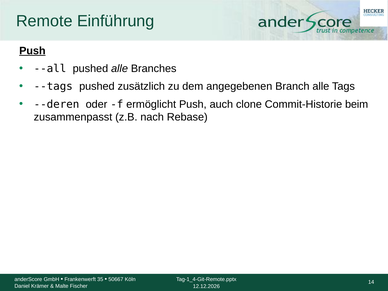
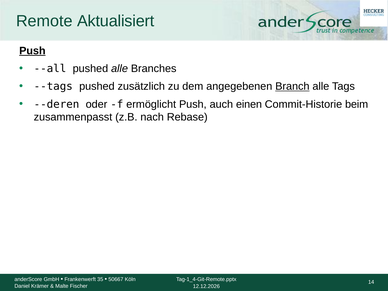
Einführung: Einführung -> Aktualisiert (116, 21)
Branch underline: none -> present (292, 86)
clone: clone -> einen (249, 104)
